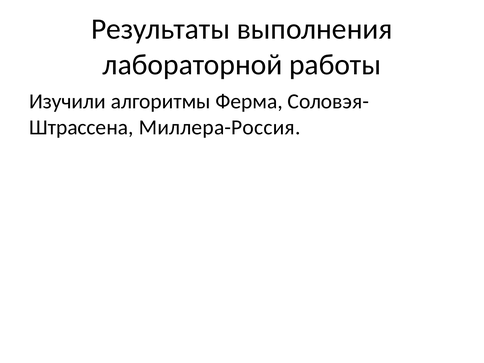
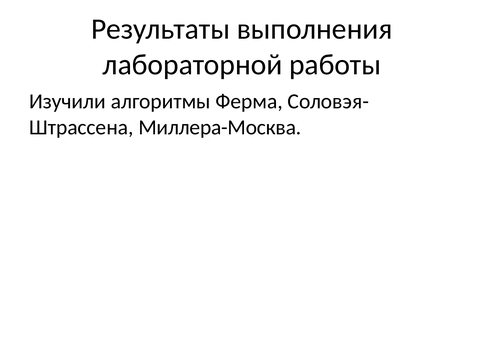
Миллера-Россия: Миллера-Россия -> Миллера-Москва (220, 127)
